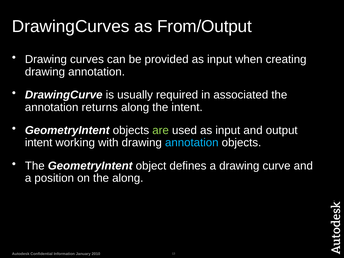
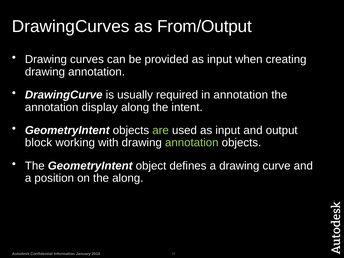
in associated: associated -> annotation (241, 95)
returns: returns -> display (100, 107)
intent: intent -> block (39, 143)
annotation colour: light blue -> light green (192, 143)
